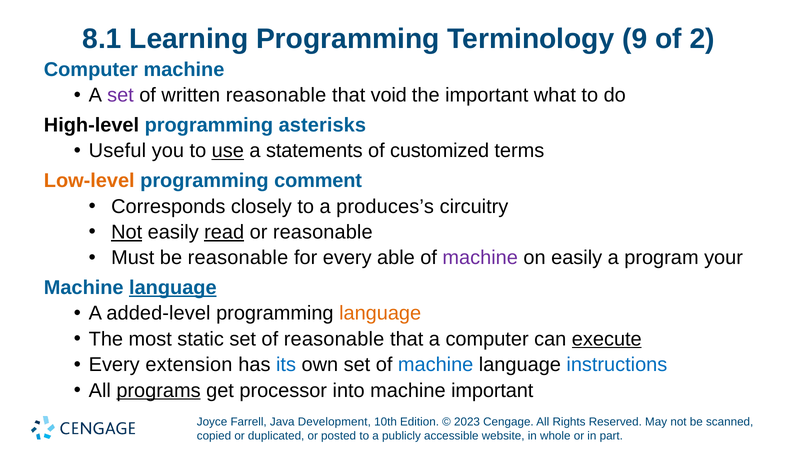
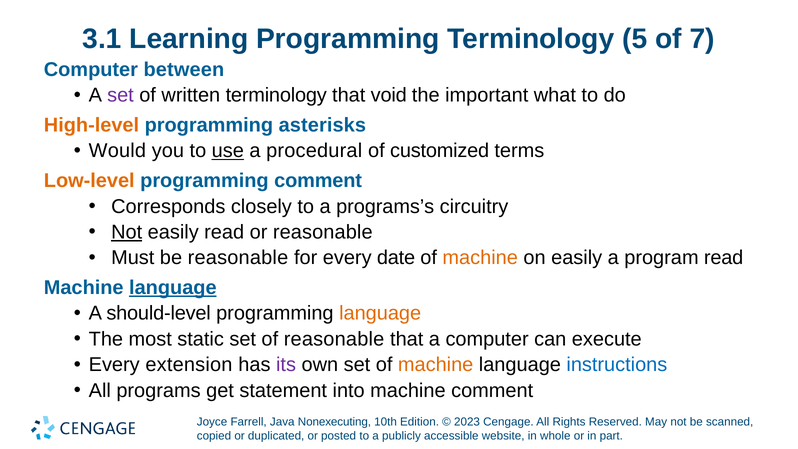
8.1: 8.1 -> 3.1 (102, 39)
9: 9 -> 5 (635, 39)
2: 2 -> 7 (702, 39)
Computer machine: machine -> between (184, 70)
written reasonable: reasonable -> terminology (276, 95)
High-level colour: black -> orange (91, 125)
Useful: Useful -> Would (117, 151)
statements: statements -> procedural (314, 151)
produces’s: produces’s -> programs’s (385, 206)
read underline: present -> none (224, 232)
able: able -> date (396, 258)
machine colour: purple -> orange (480, 258)
program your: your -> read (724, 258)
added-level: added-level -> should-level (159, 313)
execute underline: present -> none (607, 339)
its colour: blue -> purple (286, 365)
machine colour: blue -> orange (436, 365)
programs underline: present -> none (159, 390)
processor: processor -> statement (283, 390)
machine important: important -> comment (492, 390)
Development: Development -> Nonexecuting (334, 422)
